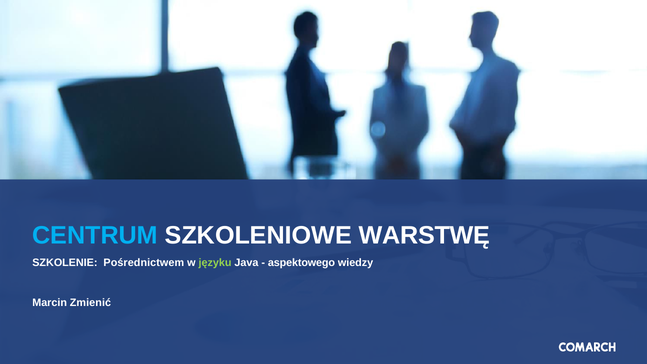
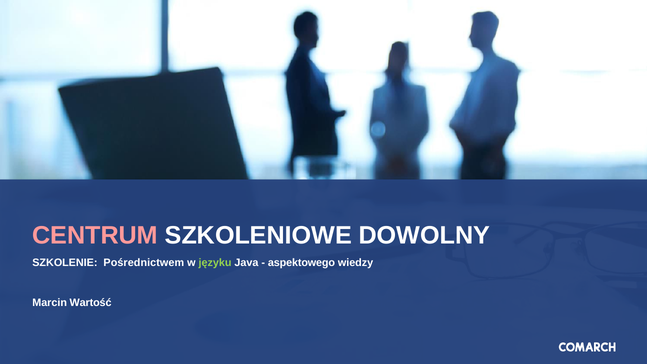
CENTRUM colour: light blue -> pink (95, 236)
WARSTWĘ: WARSTWĘ -> DOWOLNY (424, 236)
Zmienić: Zmienić -> Wartość (91, 303)
